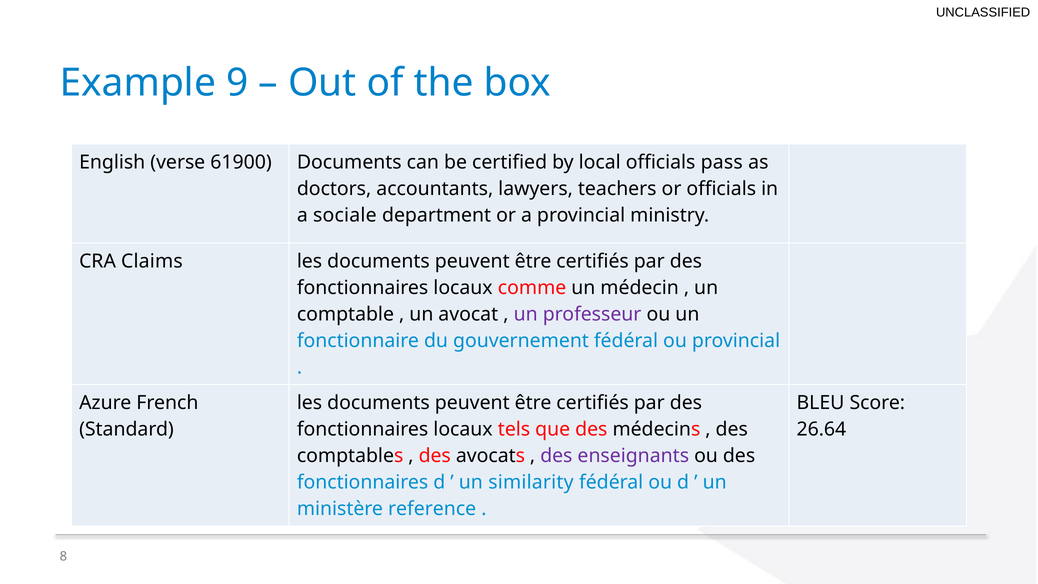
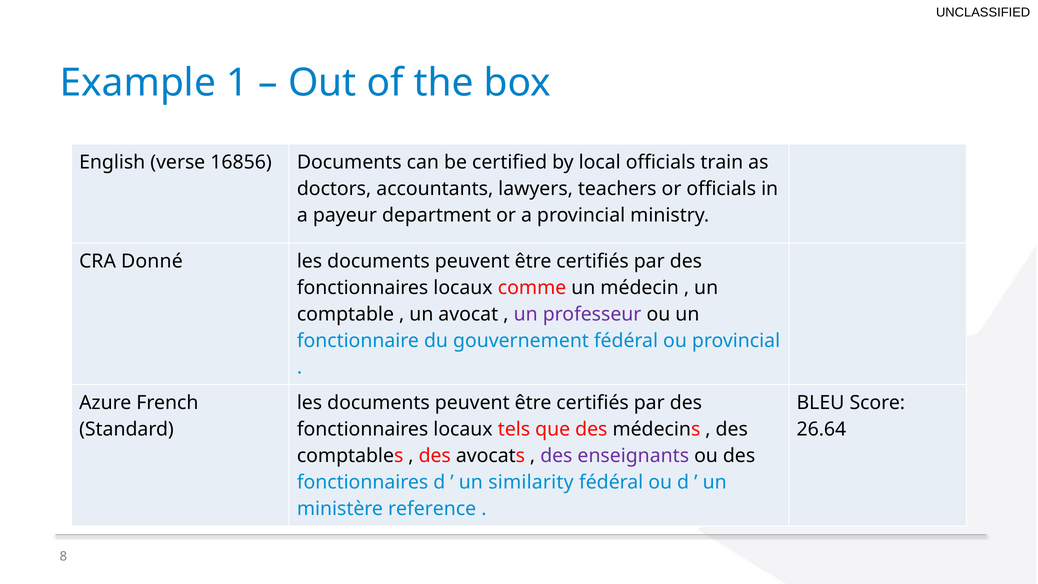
9: 9 -> 1 (237, 83)
61900: 61900 -> 16856 (241, 162)
pass: pass -> train (722, 162)
sociale: sociale -> payeur (345, 215)
Claims: Claims -> Donné (152, 261)
